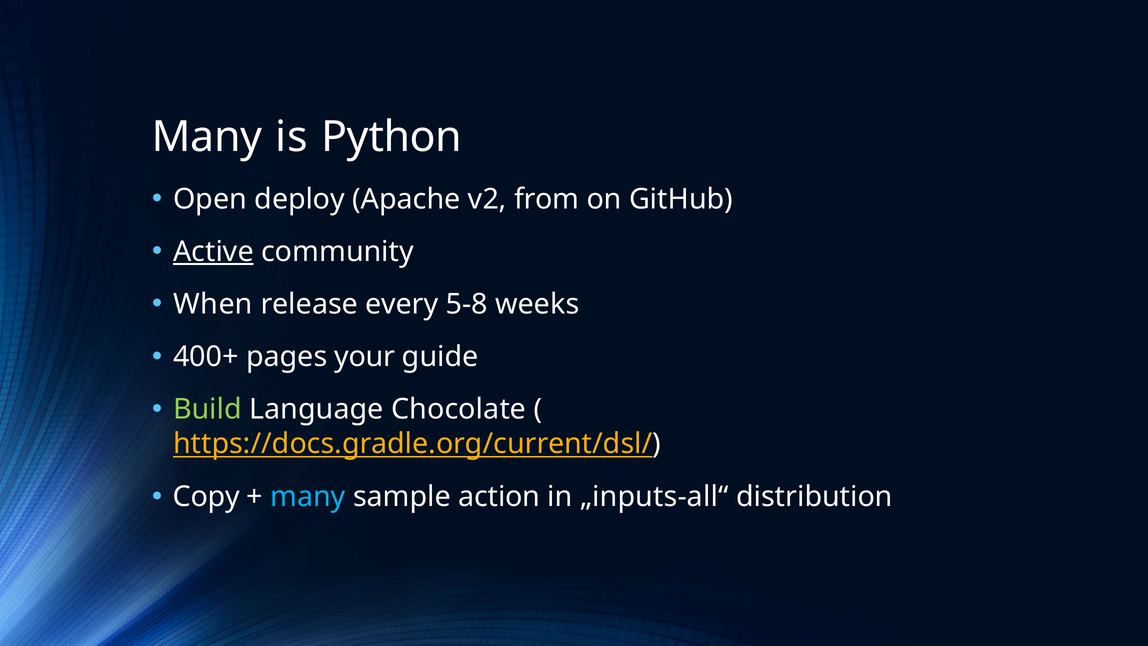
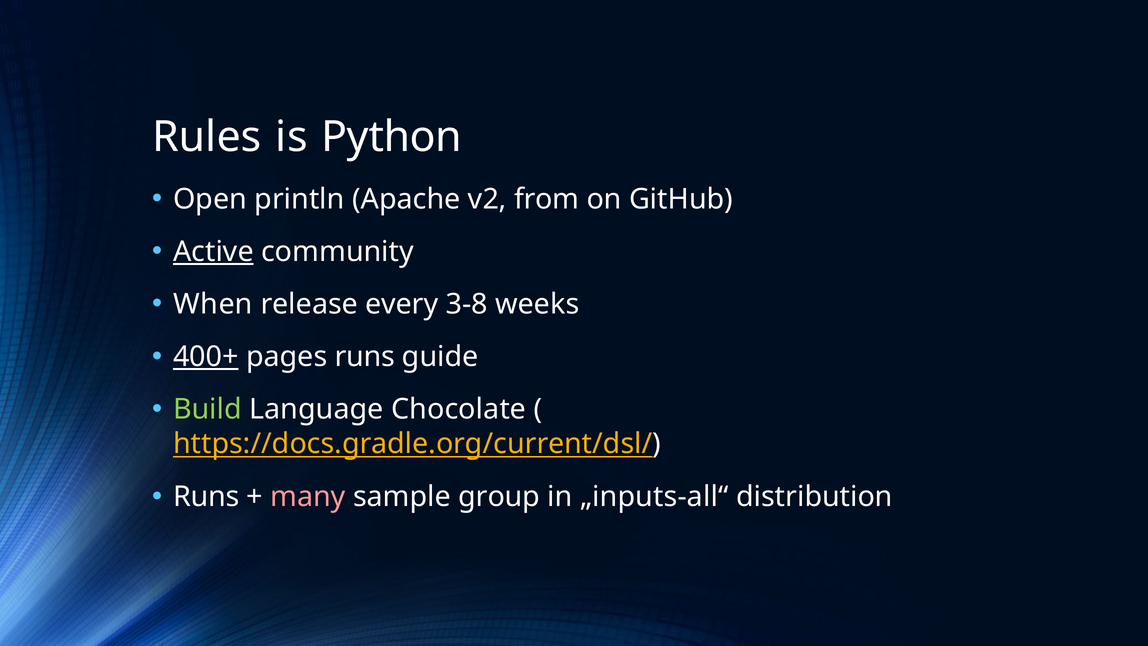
Many: Many -> Rules (207, 137)
deploy: deploy -> println (300, 199)
5-8: 5-8 -> 3-8 (467, 304)
400+ underline: none -> present (206, 357)
pages your: your -> runs (365, 357)
Copy: Copy -> Runs (206, 497)
many colour: light blue -> pink (308, 497)
action: action -> group (499, 497)
